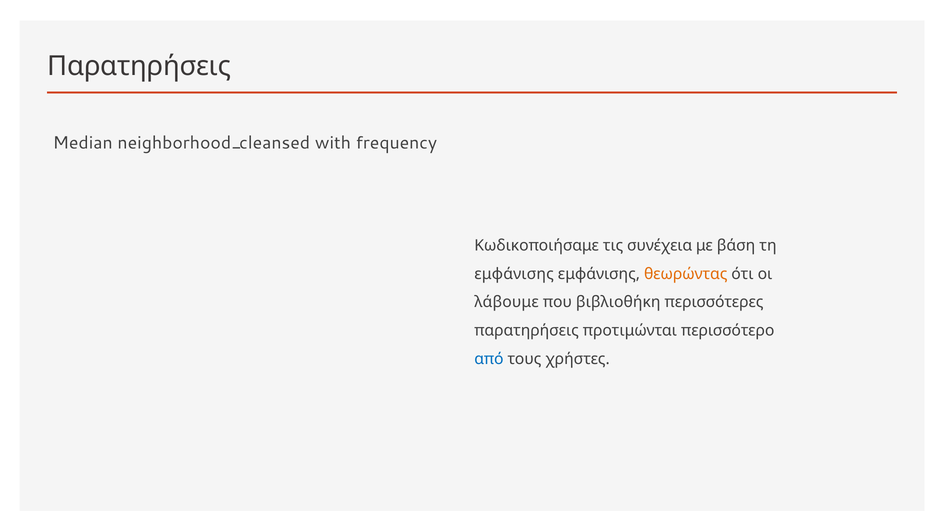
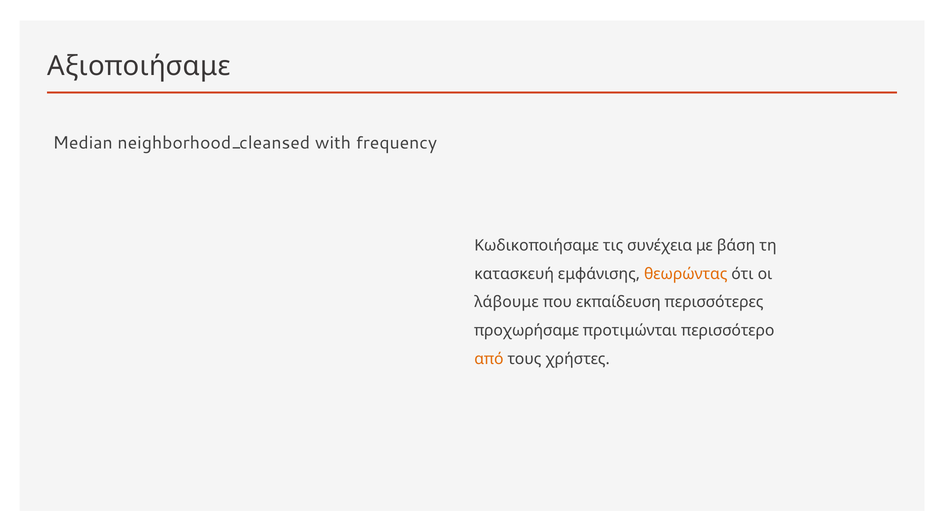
Παρατηρήσεις: Παρατηρήσεις -> Αξιοποιήσαμε (139, 66)
εμφάνισης: εμφάνισης -> κατασκευή (514, 274)
βιβλιοθήκη: βιβλιοθήκη -> εκπαίδευση (618, 302)
παρατηρήσεις: παρατηρήσεις -> προχωρήσαμε (527, 331)
από colour: blue -> orange (489, 359)
